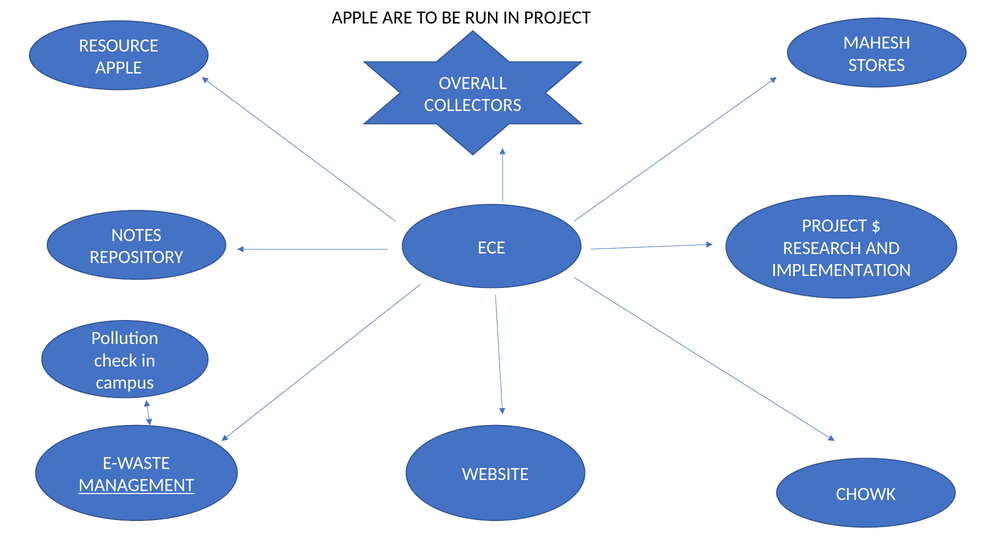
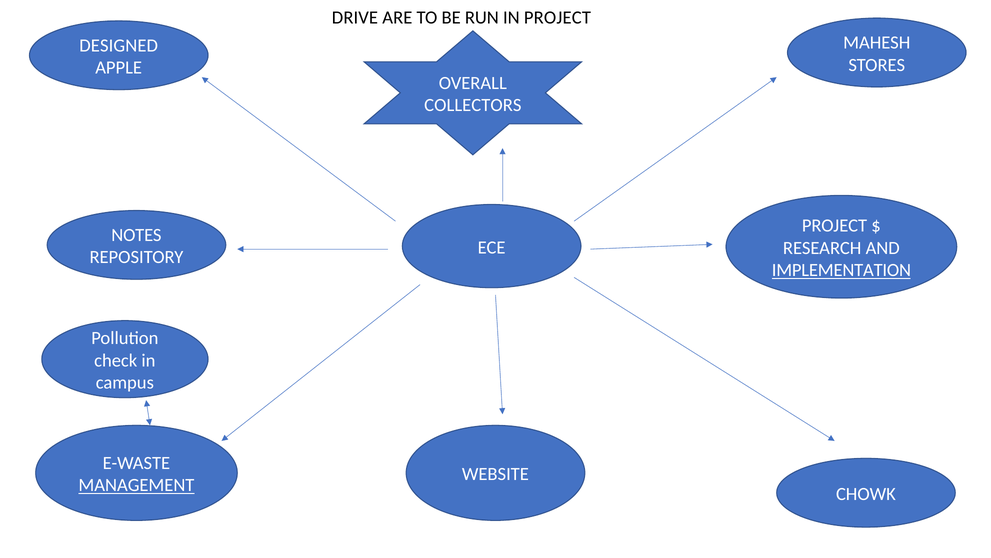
APPLE: APPLE -> DRIVE (355, 18)
RESOURCE: RESOURCE -> DESIGNED (119, 45)
IMPLEMENTATION underline: none -> present (841, 270)
